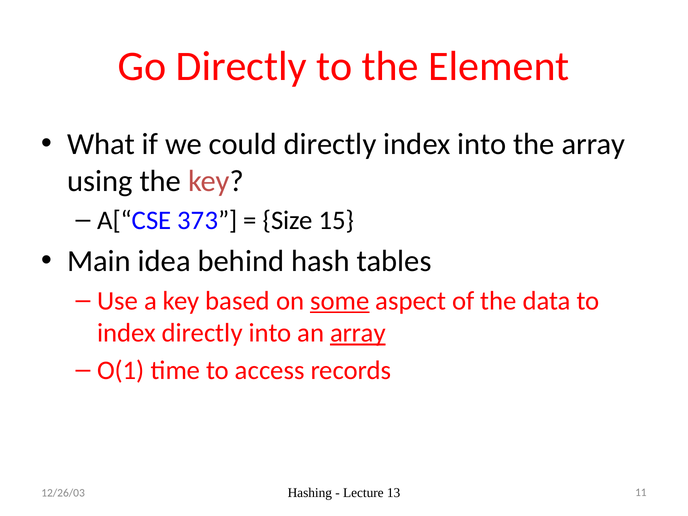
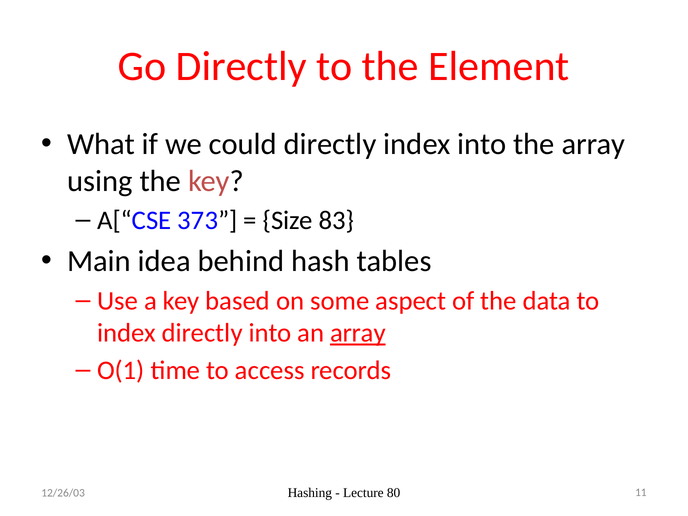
15: 15 -> 83 (337, 221)
some underline: present -> none (340, 301)
13: 13 -> 80 (394, 493)
